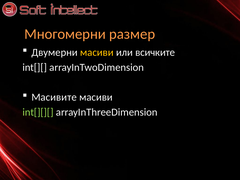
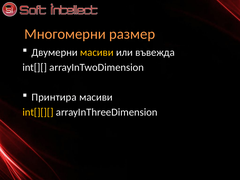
всичките: всичките -> въвежда (155, 52)
Масивите: Масивите -> Принтира (54, 97)
int[][][ colour: light green -> yellow (38, 112)
